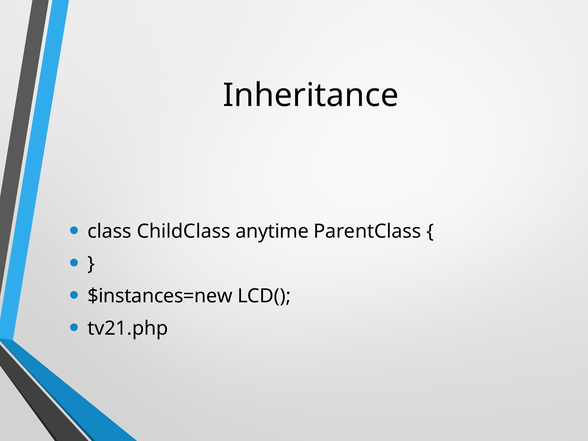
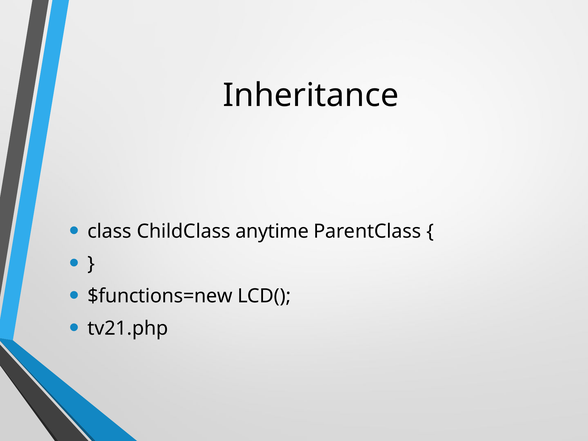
$instances=new: $instances=new -> $functions=new (160, 296)
